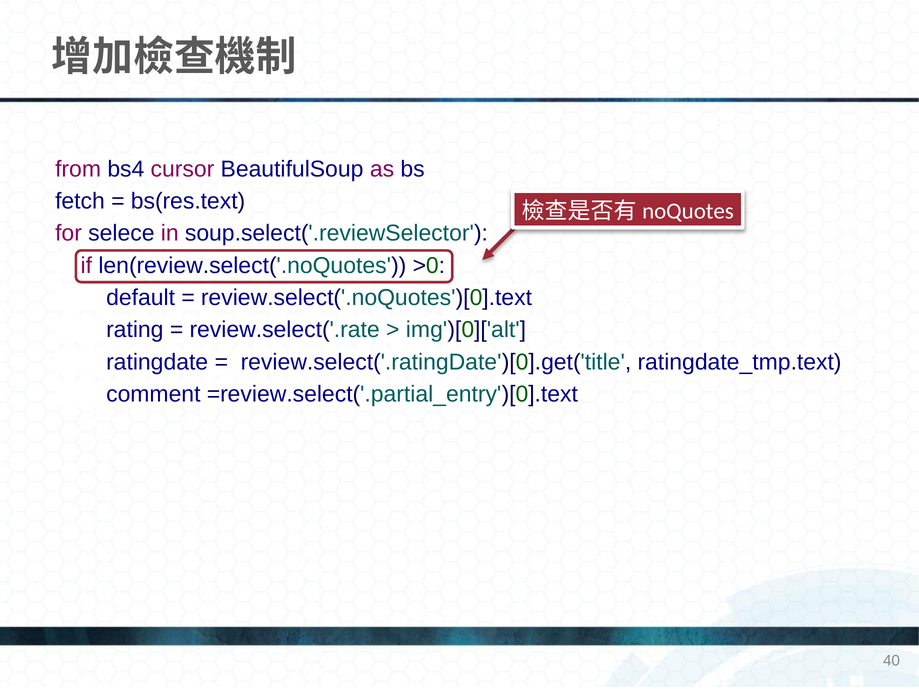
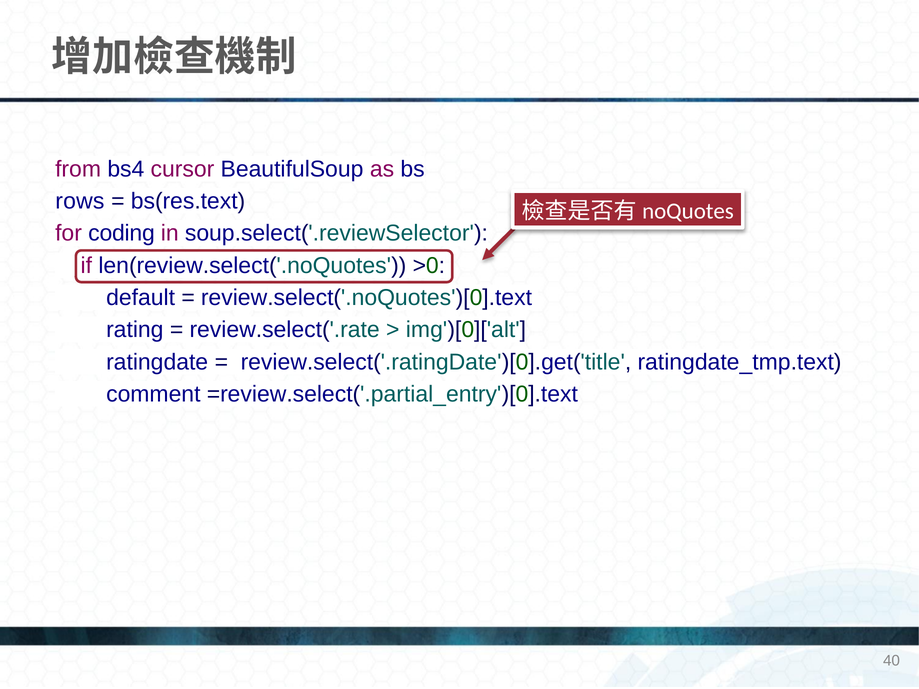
fetch: fetch -> rows (80, 201)
selece: selece -> coding (122, 233)
